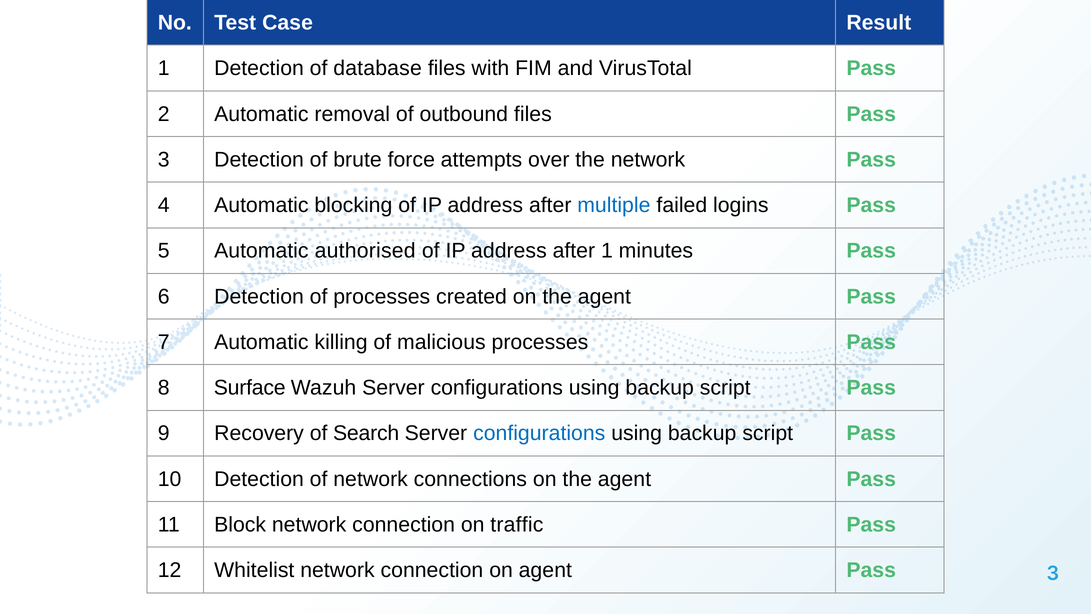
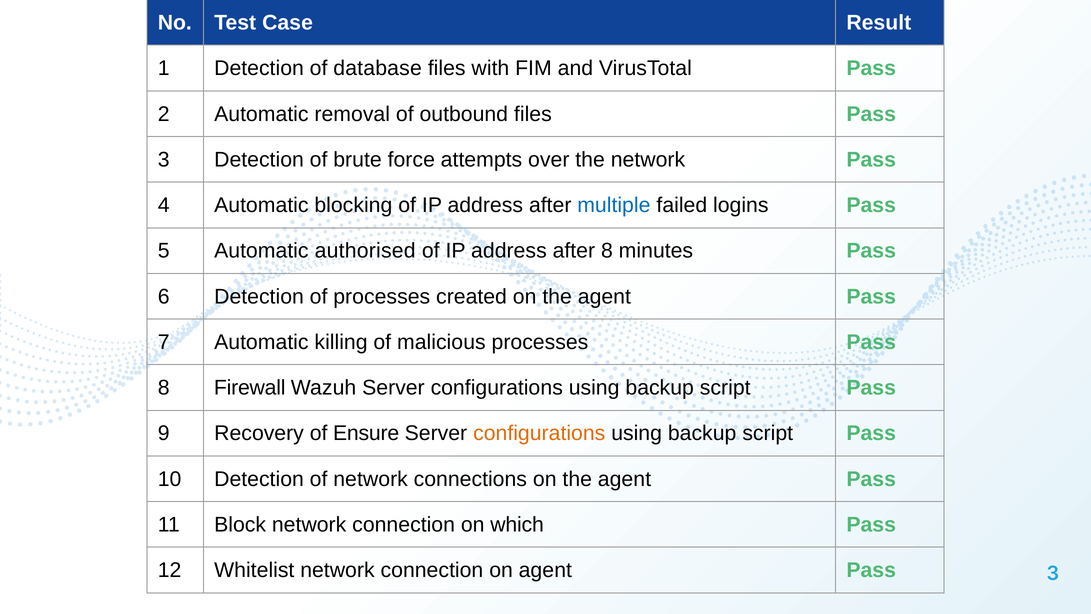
after 1: 1 -> 8 (607, 251)
Surface: Surface -> Firewall (250, 388)
Search: Search -> Ensure (366, 433)
configurations colour: blue -> orange (539, 433)
traffic: traffic -> which (517, 524)
